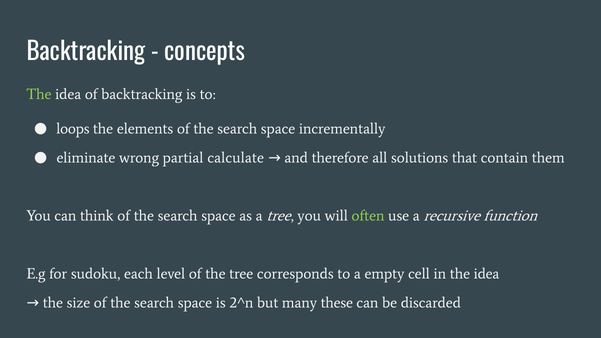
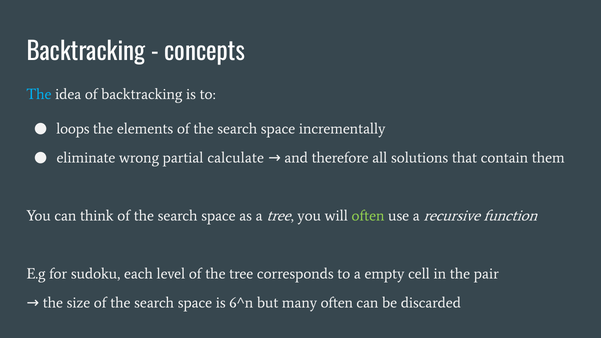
The colour: light green -> light blue (39, 95)
in the idea: idea -> pair (486, 274)
2^n: 2^n -> 6^n (241, 303)
many these: these -> often (337, 303)
